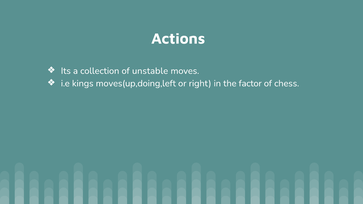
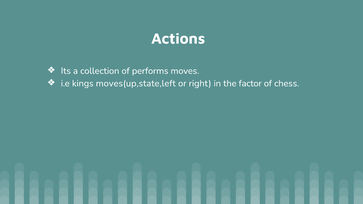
unstable: unstable -> performs (150, 71)
moves(up,doing,left: moves(up,doing,left -> moves(up,state,left (136, 83)
